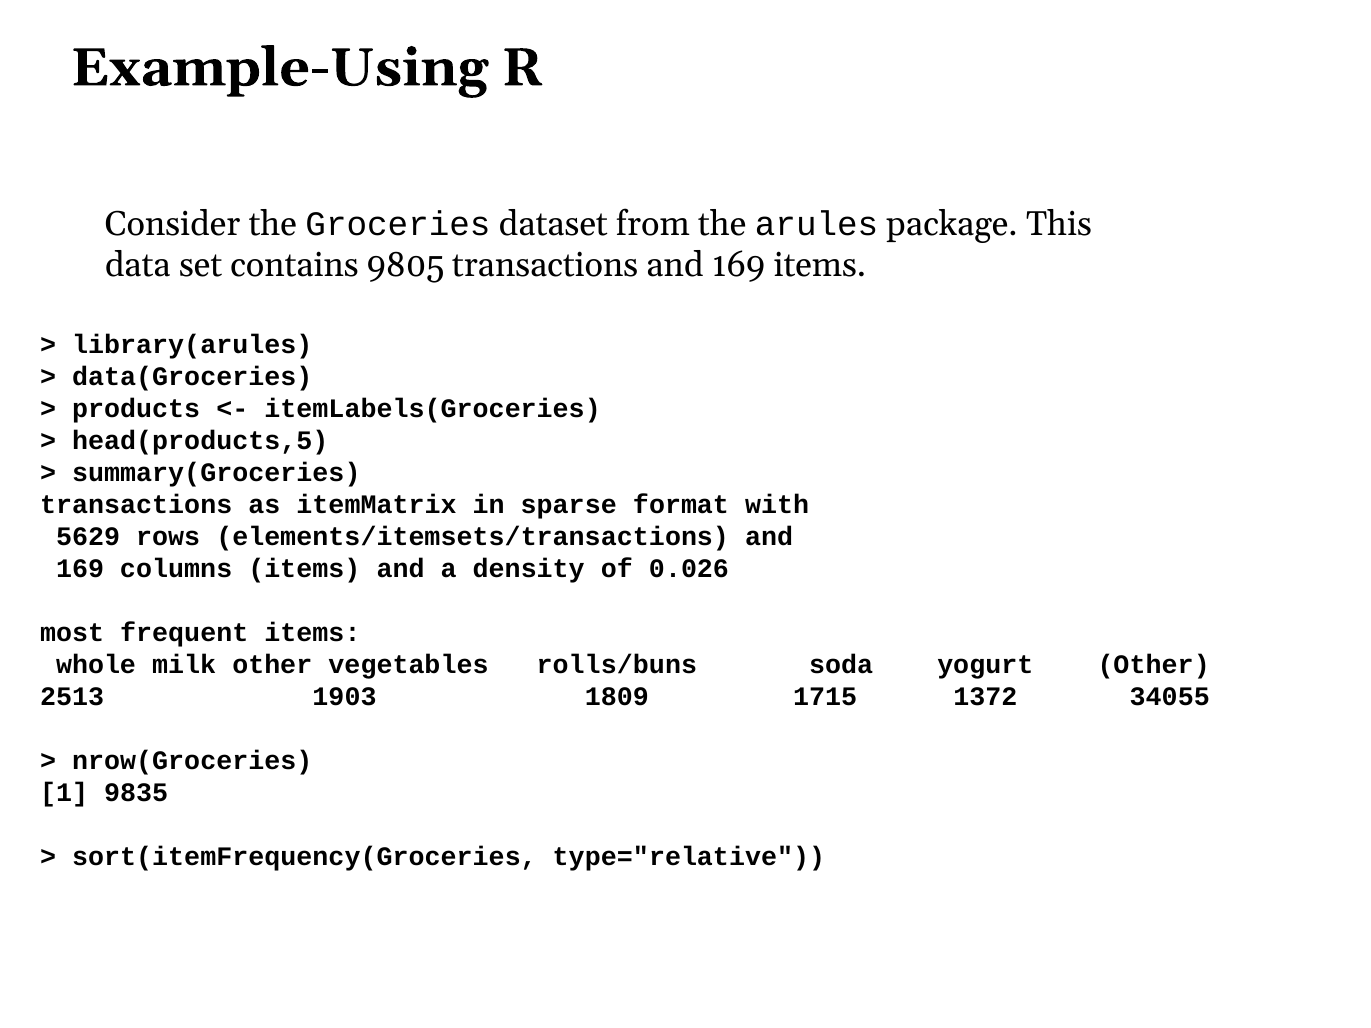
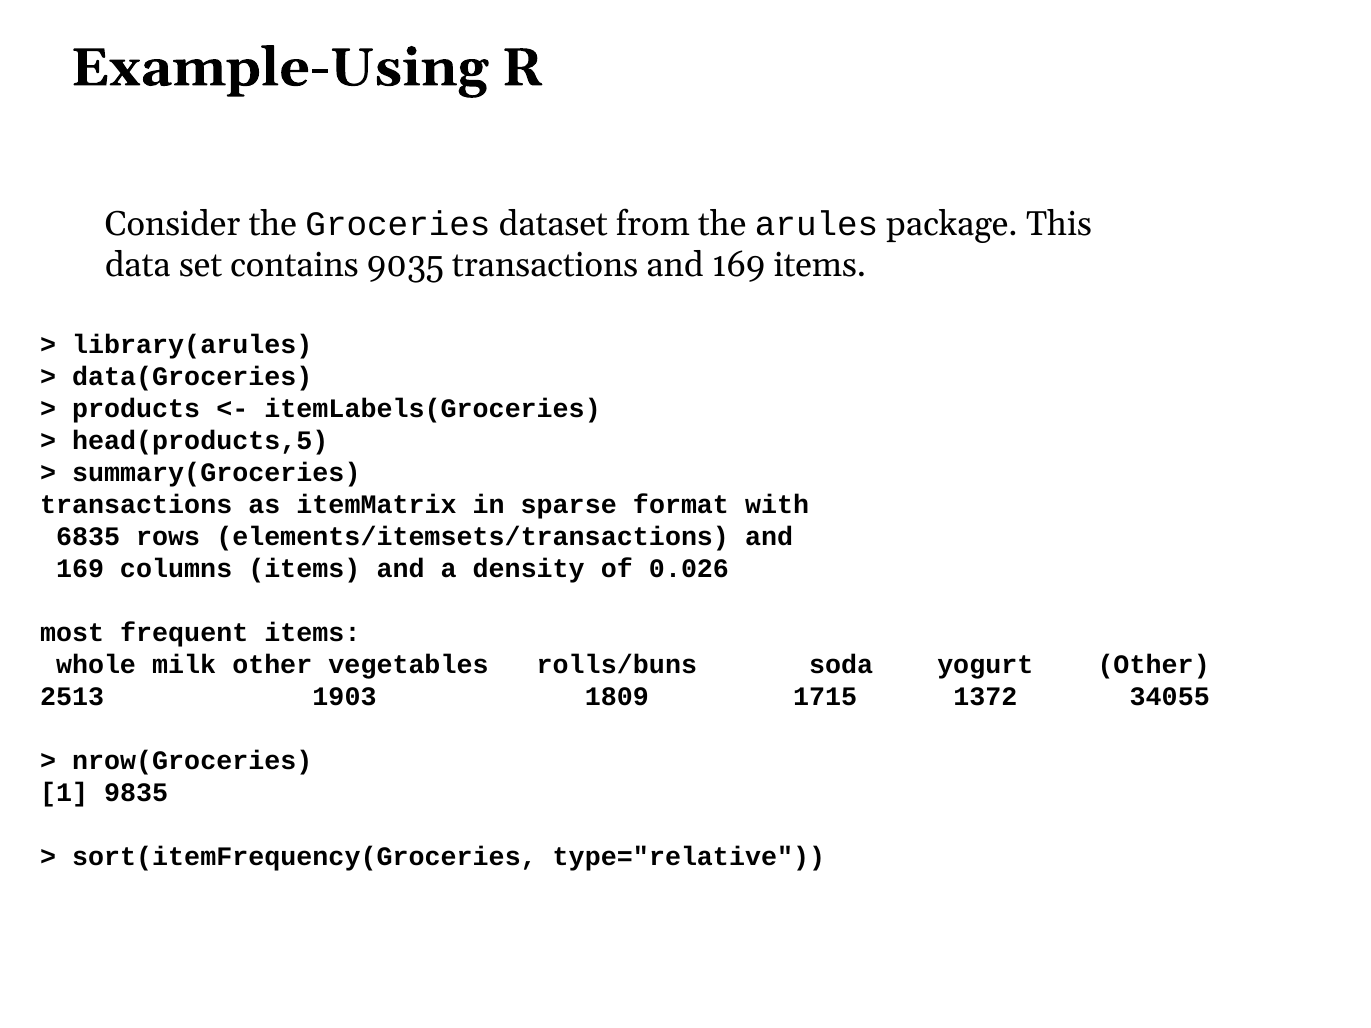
9805: 9805 -> 9035 (405, 265)
5629: 5629 -> 6835 (88, 537)
